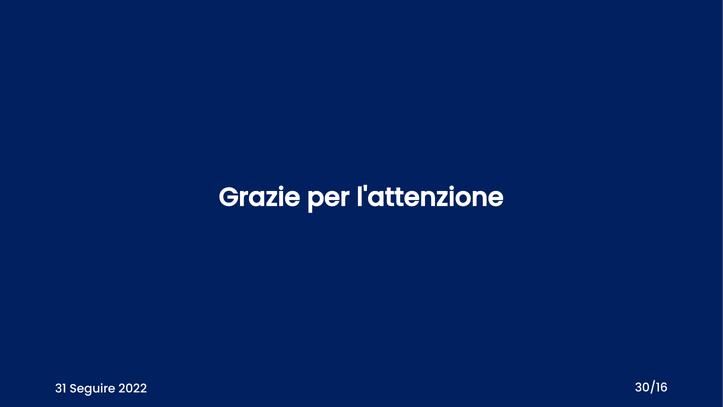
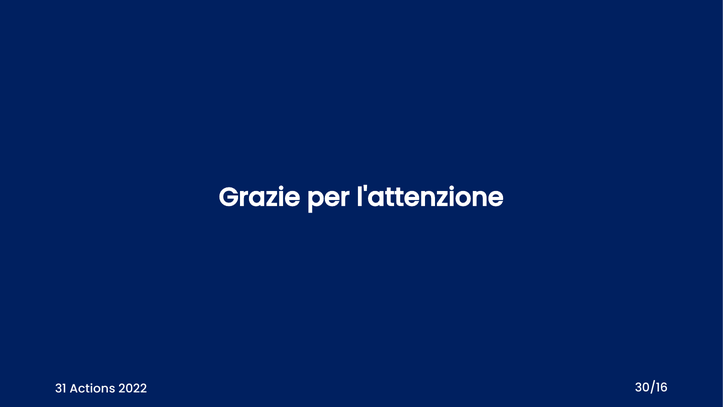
Seguire: Seguire -> Actions (92, 389)
